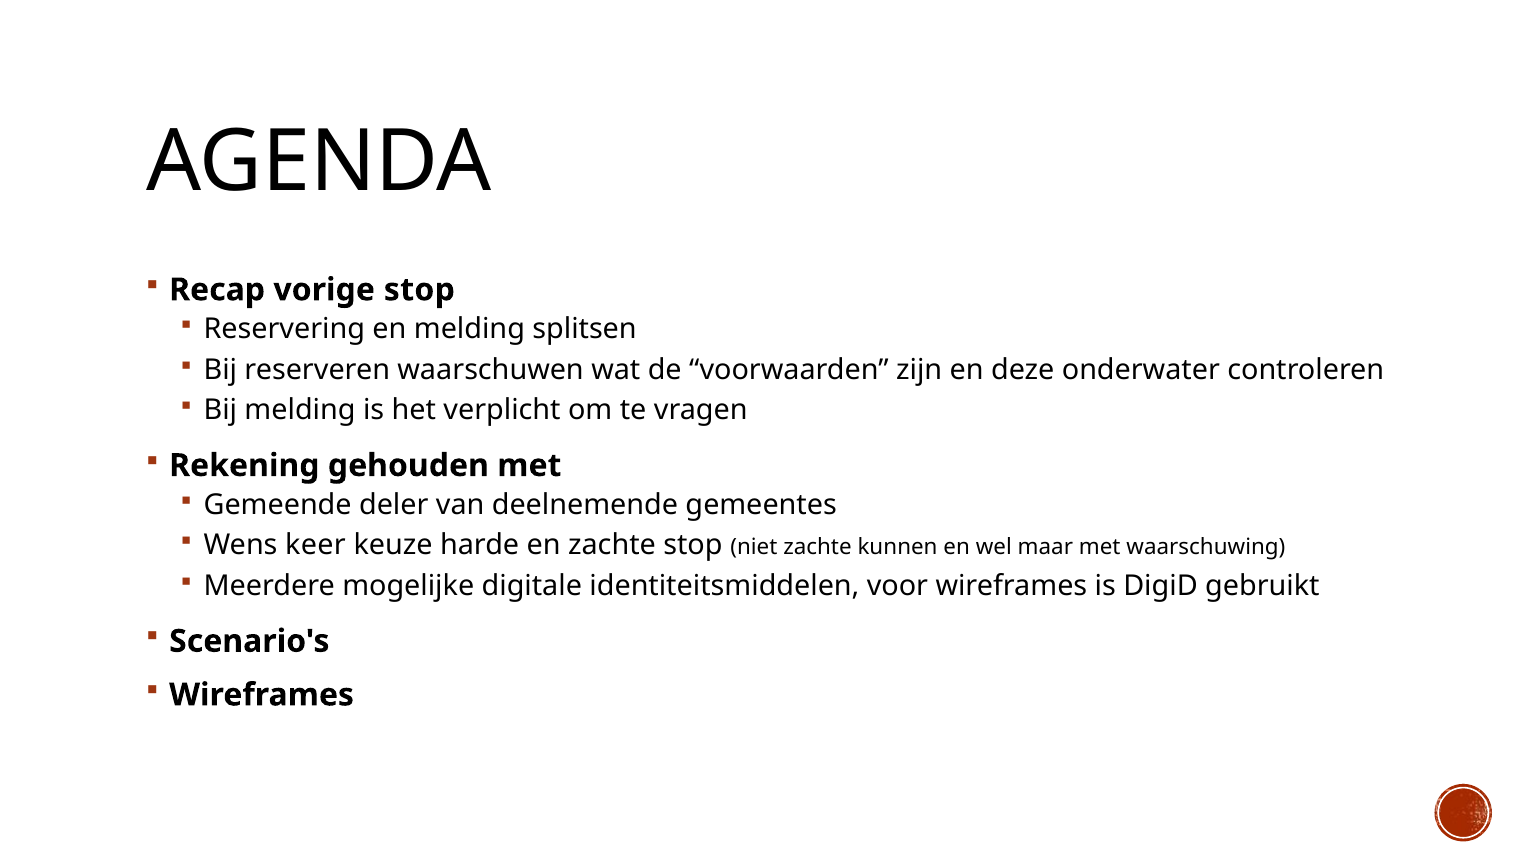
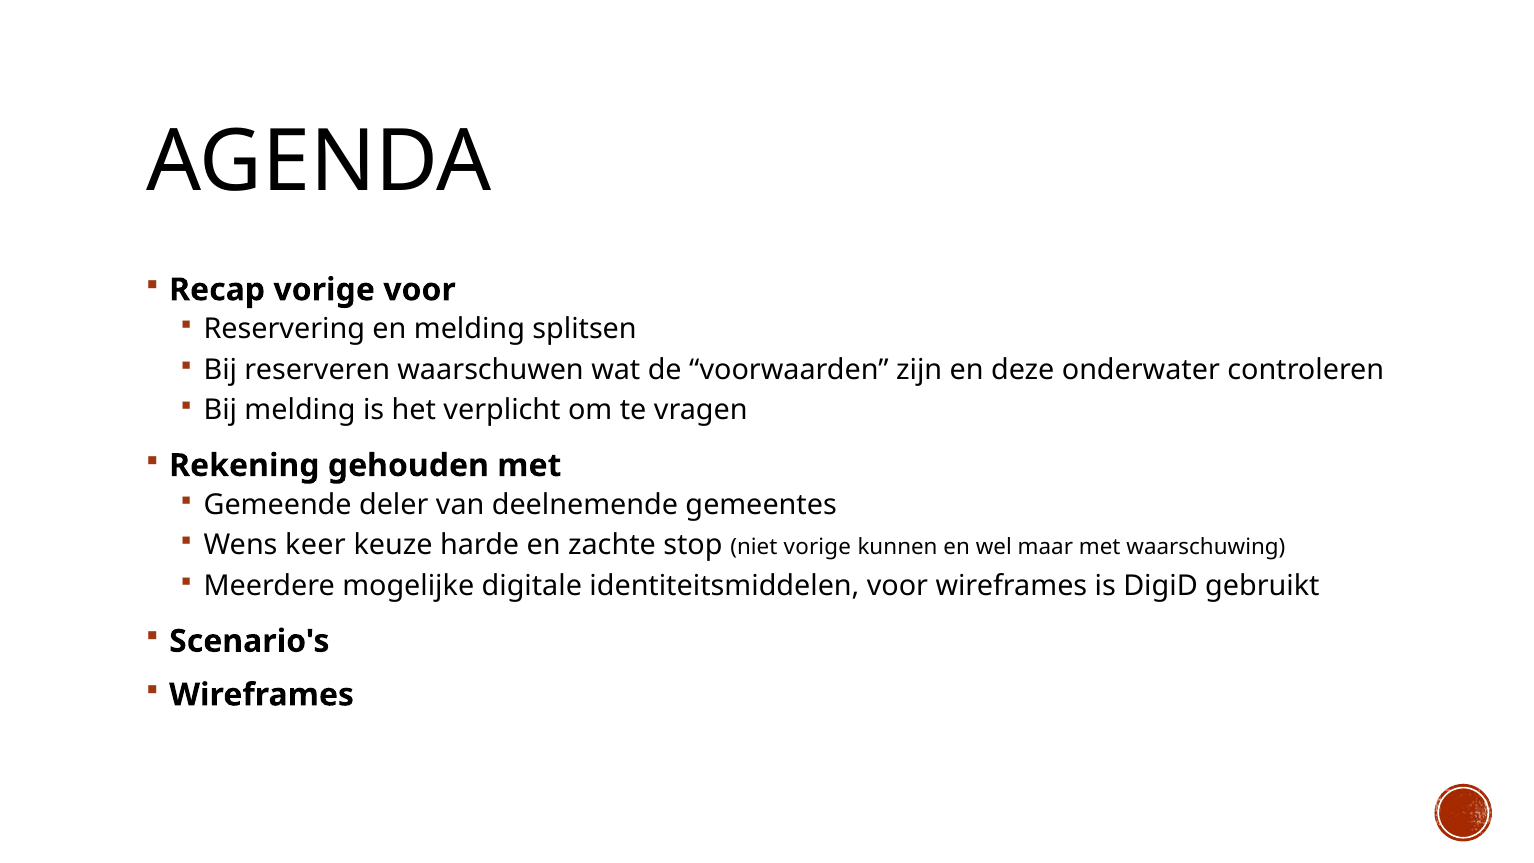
vorige stop: stop -> voor (420, 290)
niet zachte: zachte -> vorige (817, 547)
